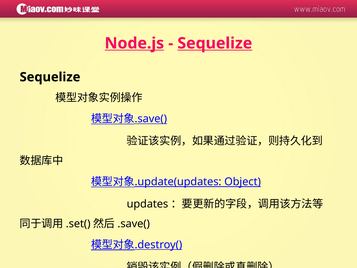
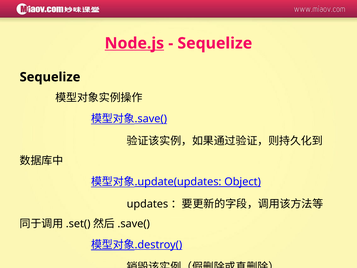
Sequelize underline: present -> none (215, 43)
